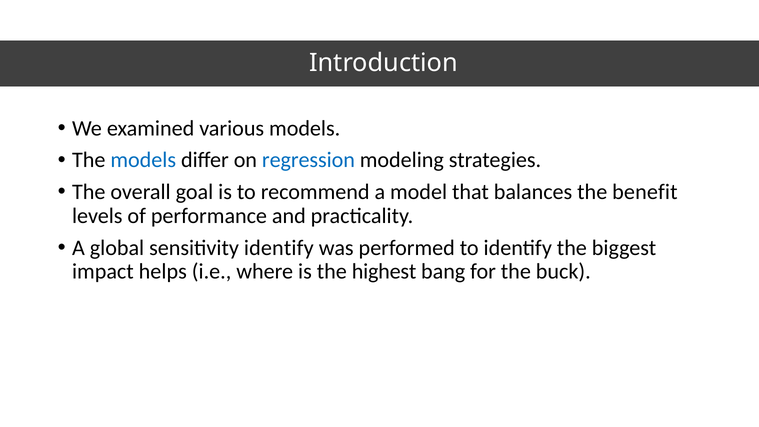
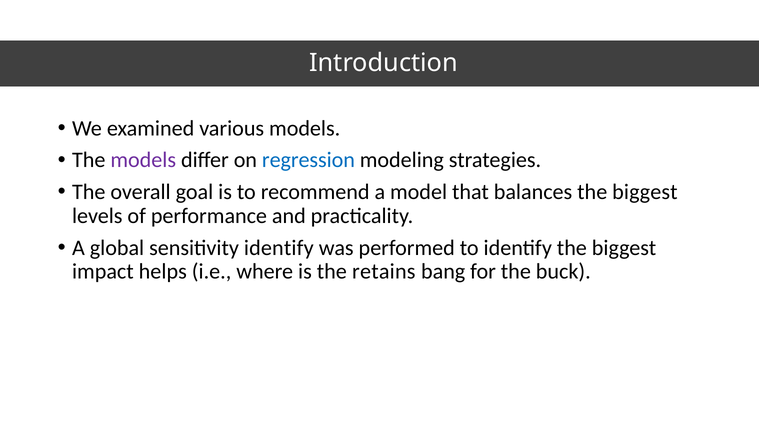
models colour: blue -> purple (143, 160)
balances the benefit: benefit -> biggest (645, 192)
highest: highest -> retains (384, 272)
